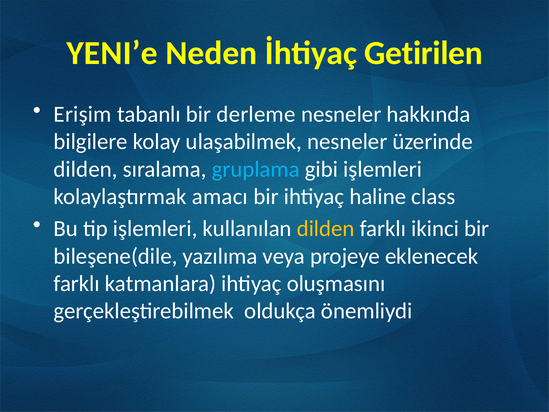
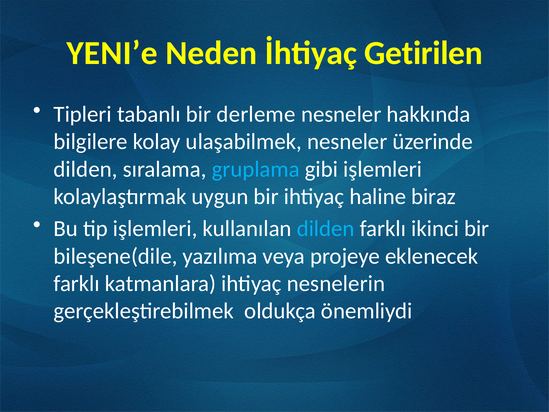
Erişim: Erişim -> Tipleri (83, 114)
amacı: amacı -> uygun (220, 196)
class: class -> biraz (434, 196)
dilden colour: yellow -> light blue (326, 229)
oluşmasını: oluşmasını -> nesnelerin (336, 283)
